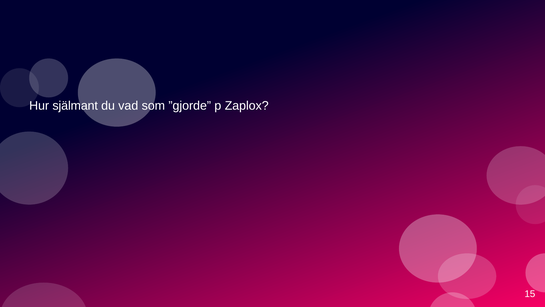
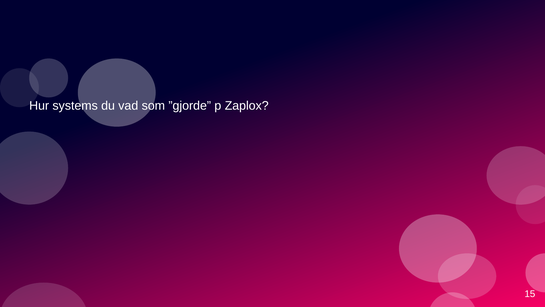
själmant: själmant -> systems (75, 105)
